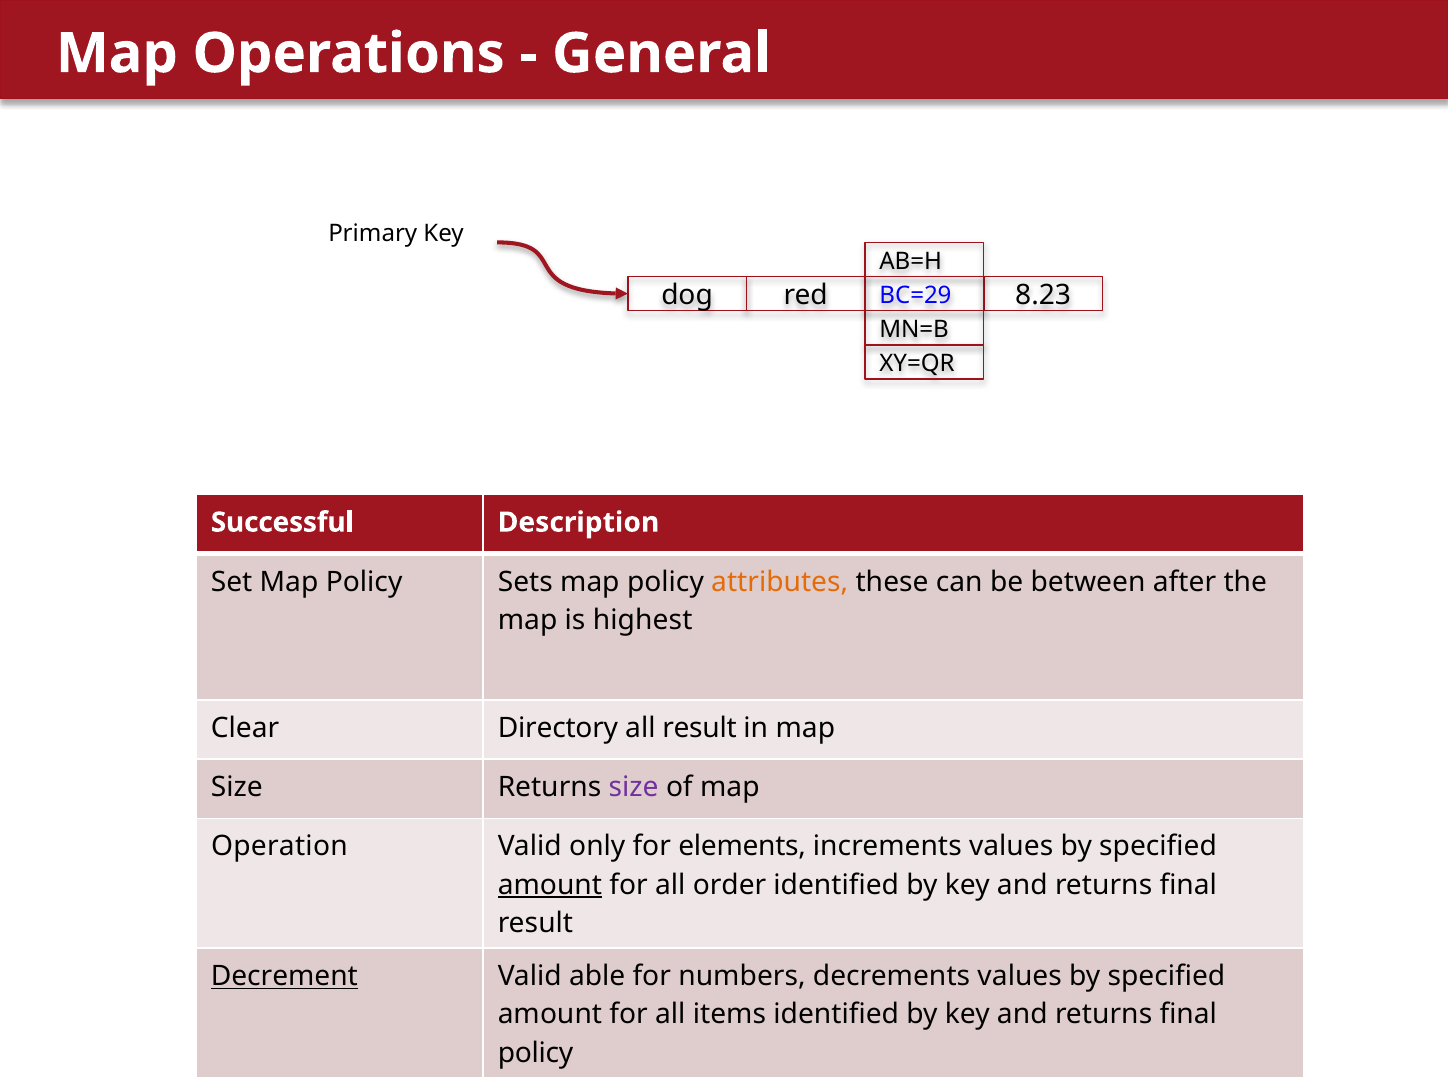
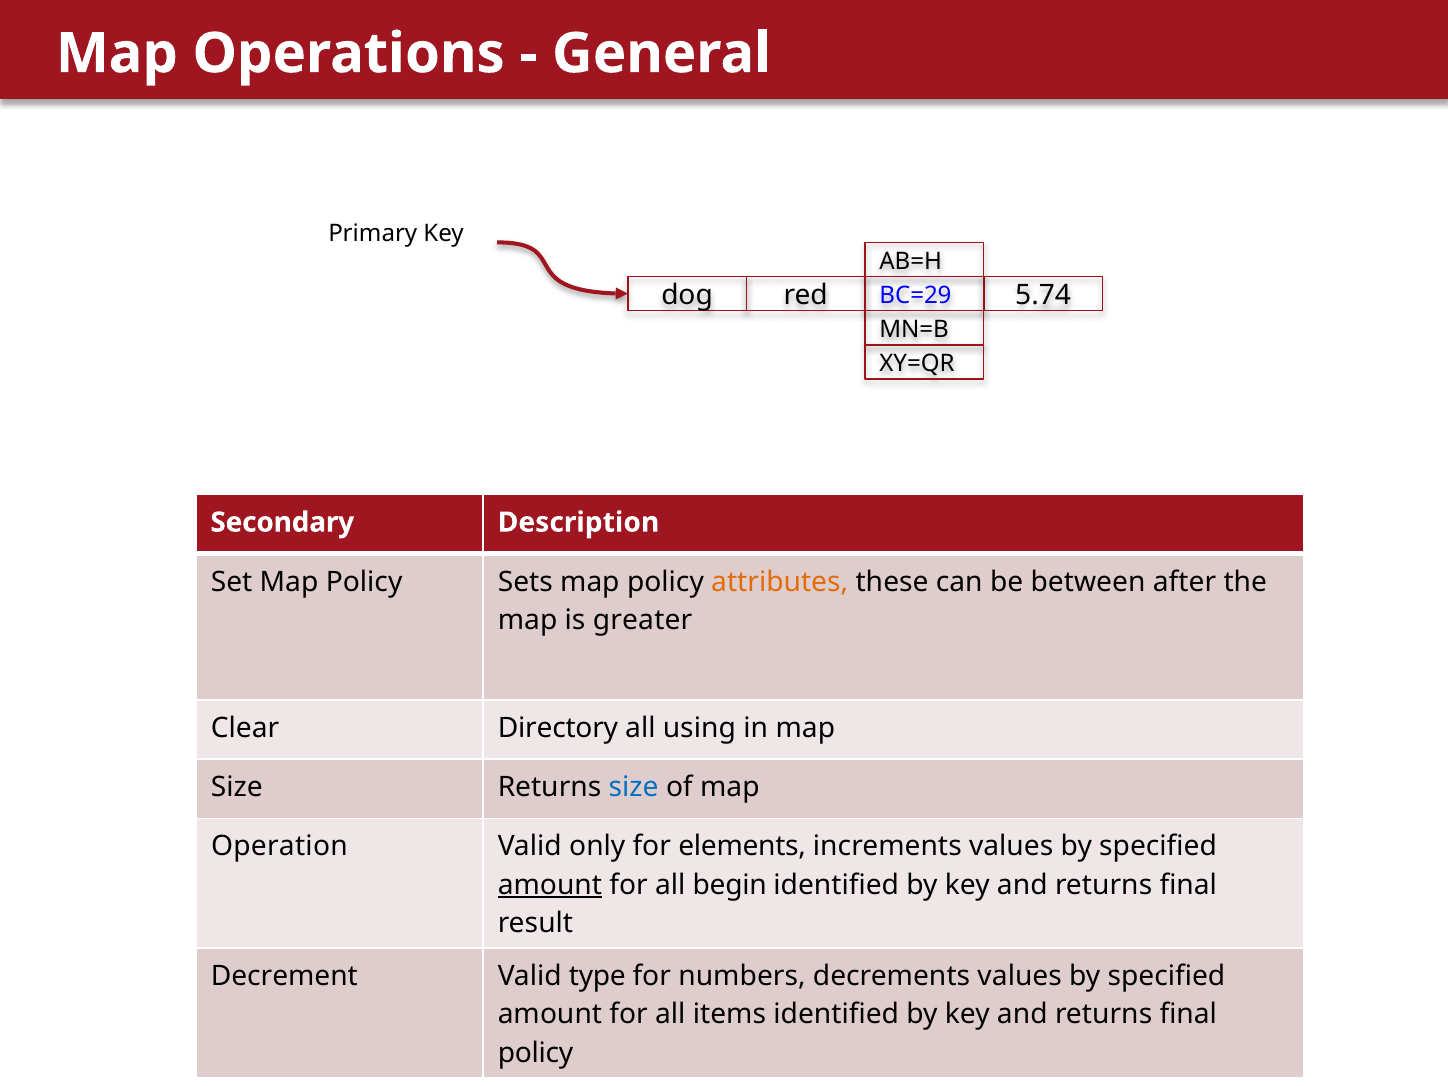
8.23: 8.23 -> 5.74 (1043, 296)
Successful: Successful -> Secondary (282, 522)
highest: highest -> greater (643, 620)
all result: result -> using (699, 728)
size colour: purple -> blue (634, 787)
order: order -> begin (730, 885)
Decrement underline: present -> none (284, 976)
able: able -> type (597, 976)
